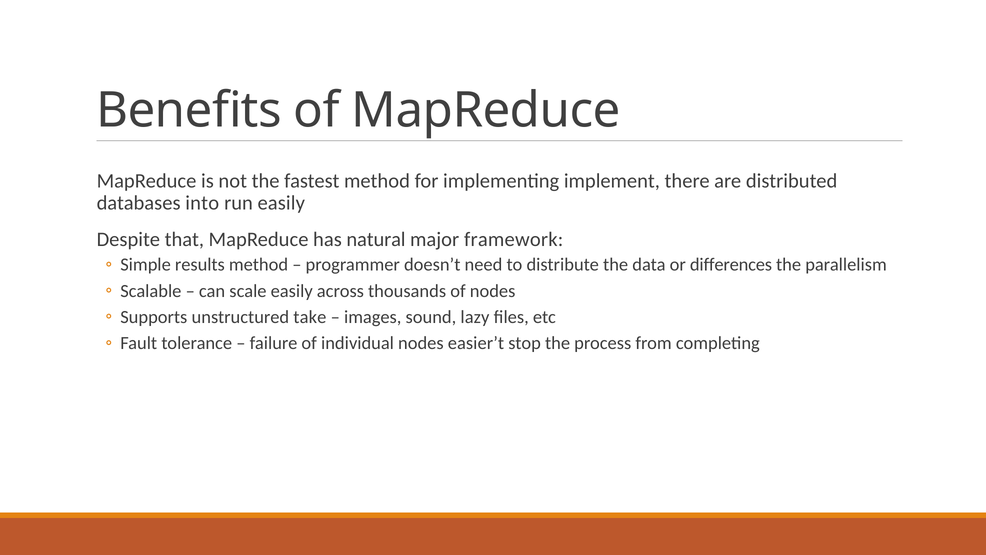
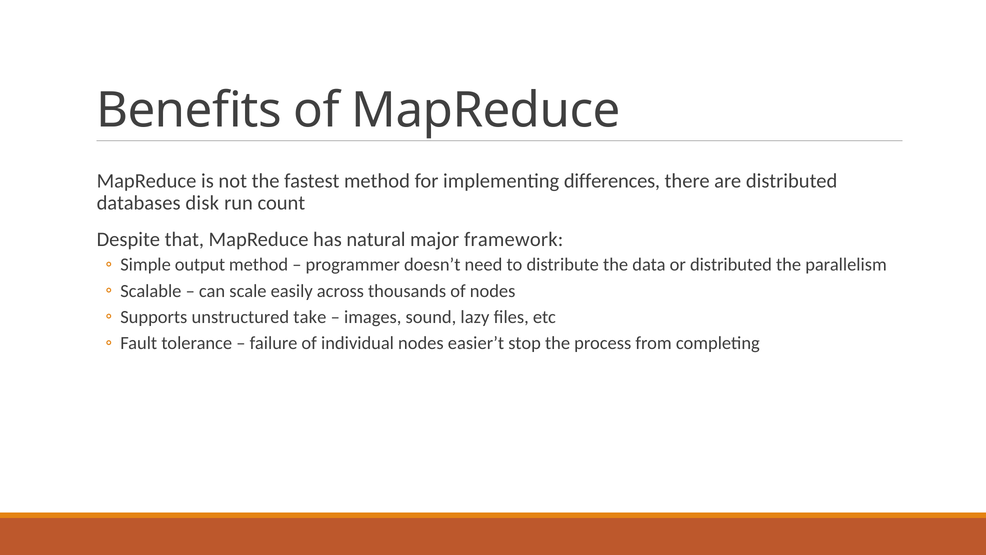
implement: implement -> differences (612, 181)
into: into -> disk (202, 203)
run easily: easily -> count (281, 203)
results: results -> output (200, 265)
or differences: differences -> distributed (731, 265)
